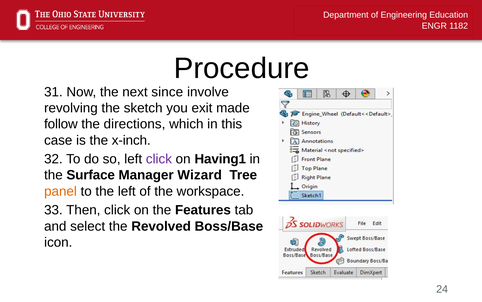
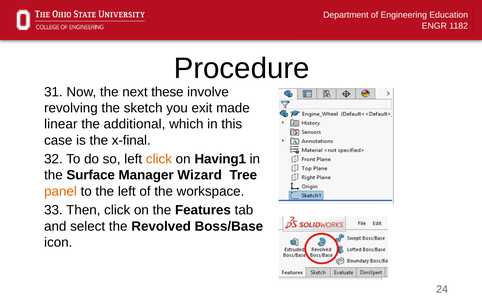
since: since -> these (167, 92)
follow: follow -> linear (61, 124)
directions: directions -> additional (135, 124)
x-inch: x-inch -> x-final (131, 140)
click colour: purple -> orange (159, 159)
